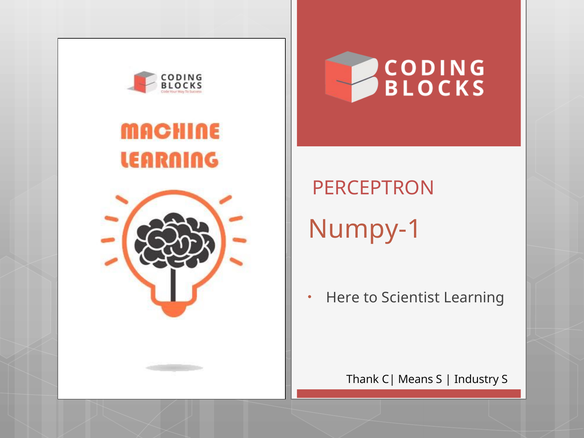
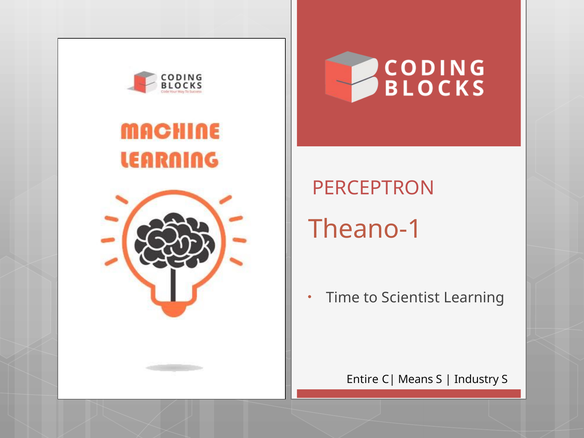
Numpy-1: Numpy-1 -> Theano-1 (365, 229)
Here: Here -> Time (343, 298)
Thank: Thank -> Entire (363, 379)
